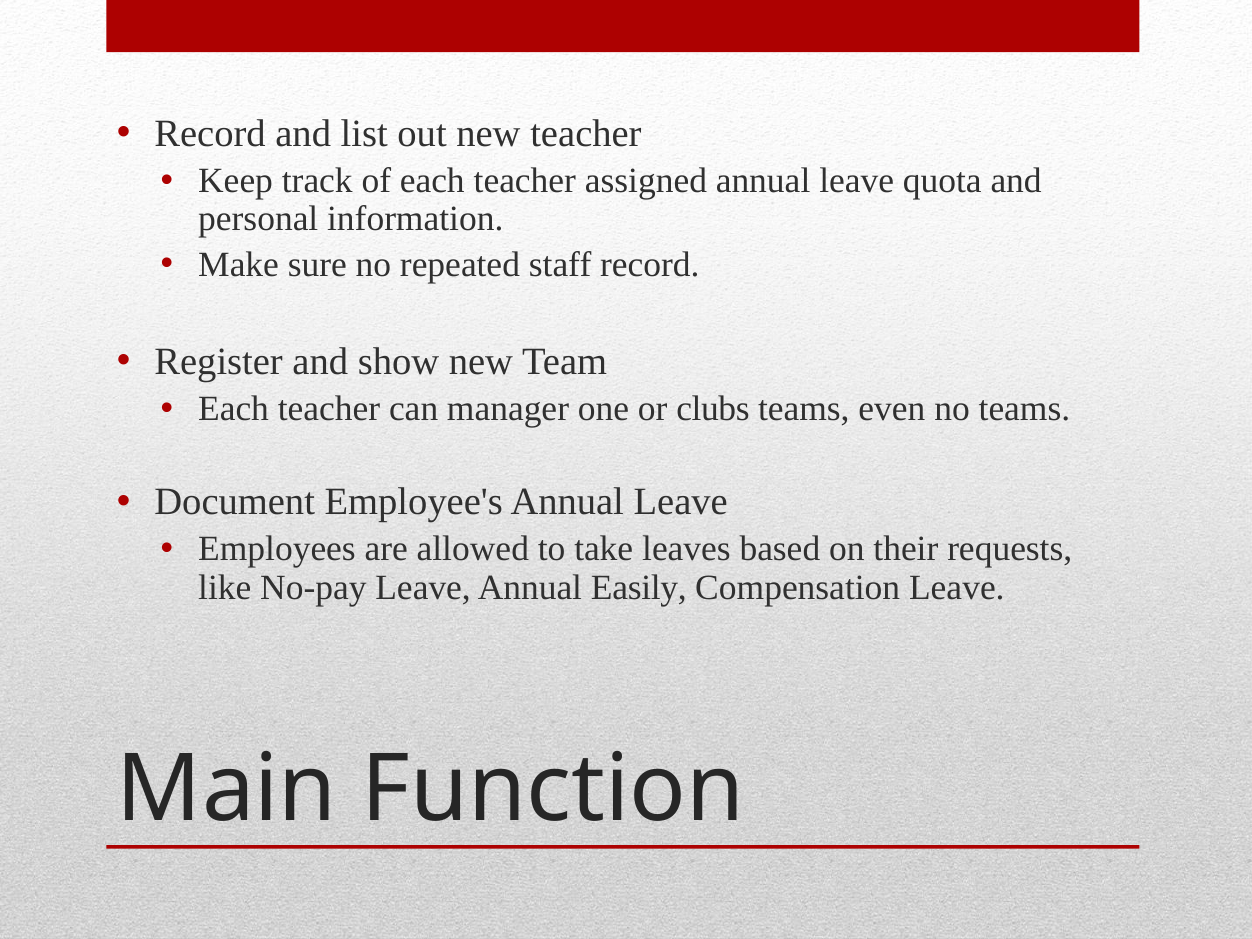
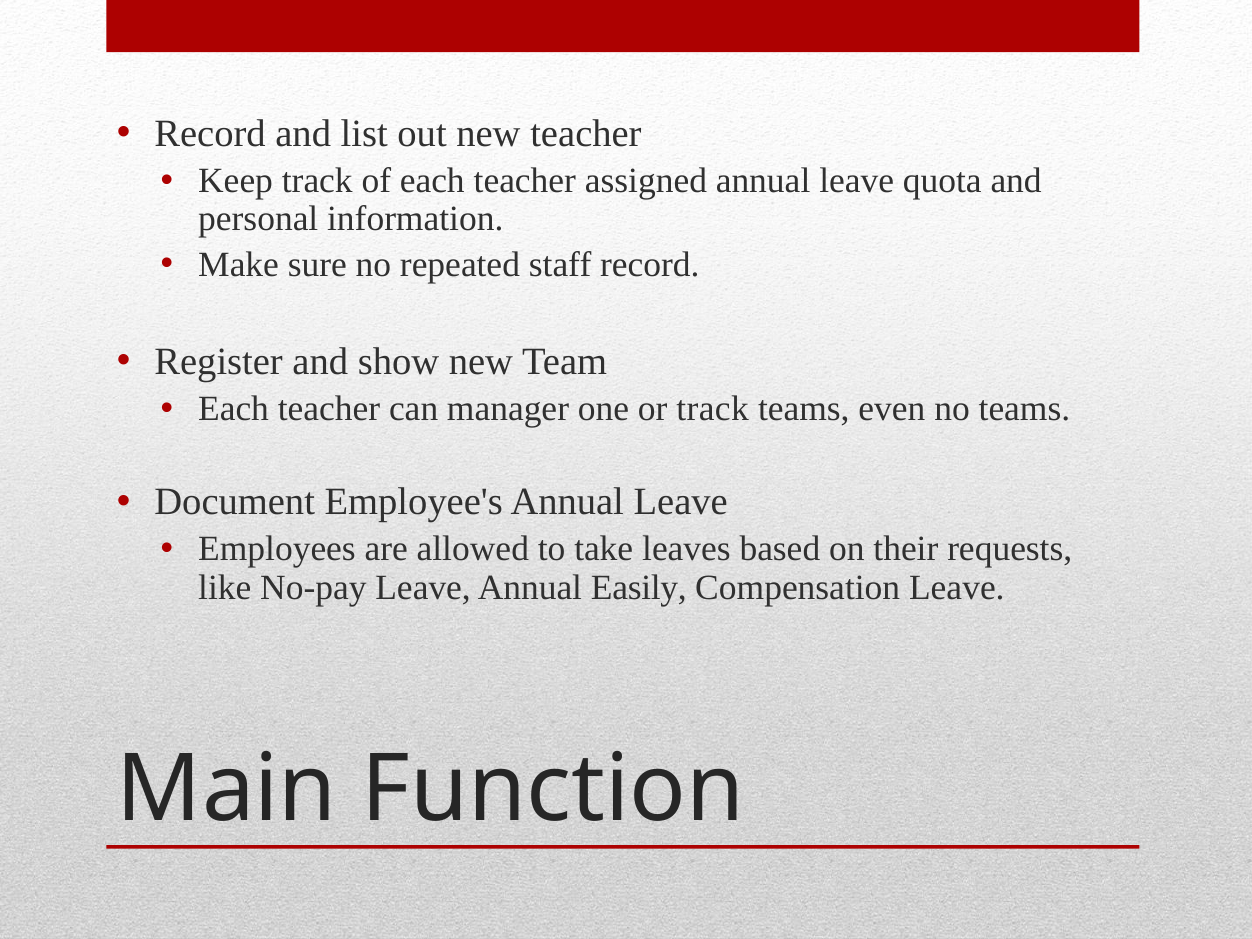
or clubs: clubs -> track (713, 409)
